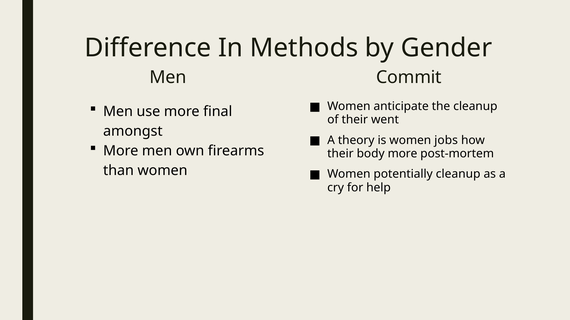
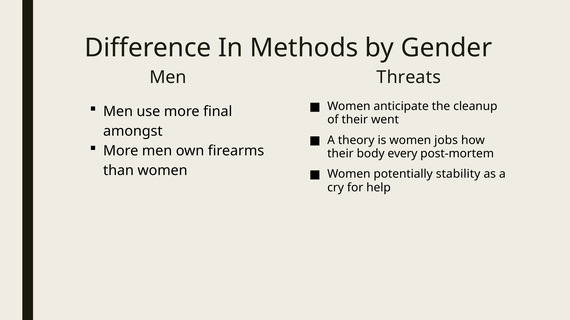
Commit: Commit -> Threats (409, 77)
body more: more -> every (403, 154)
potentially cleanup: cleanup -> stability (458, 174)
